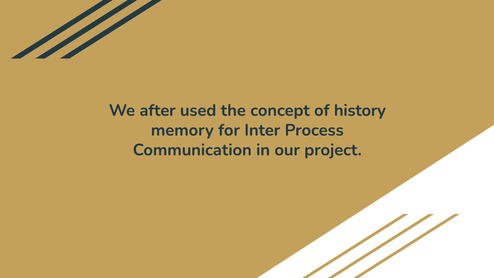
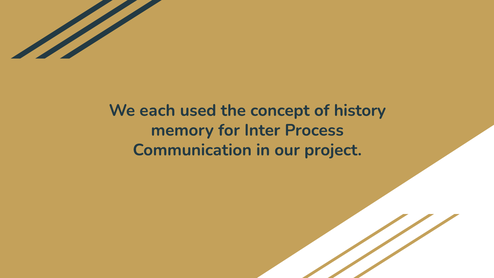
after: after -> each (157, 110)
